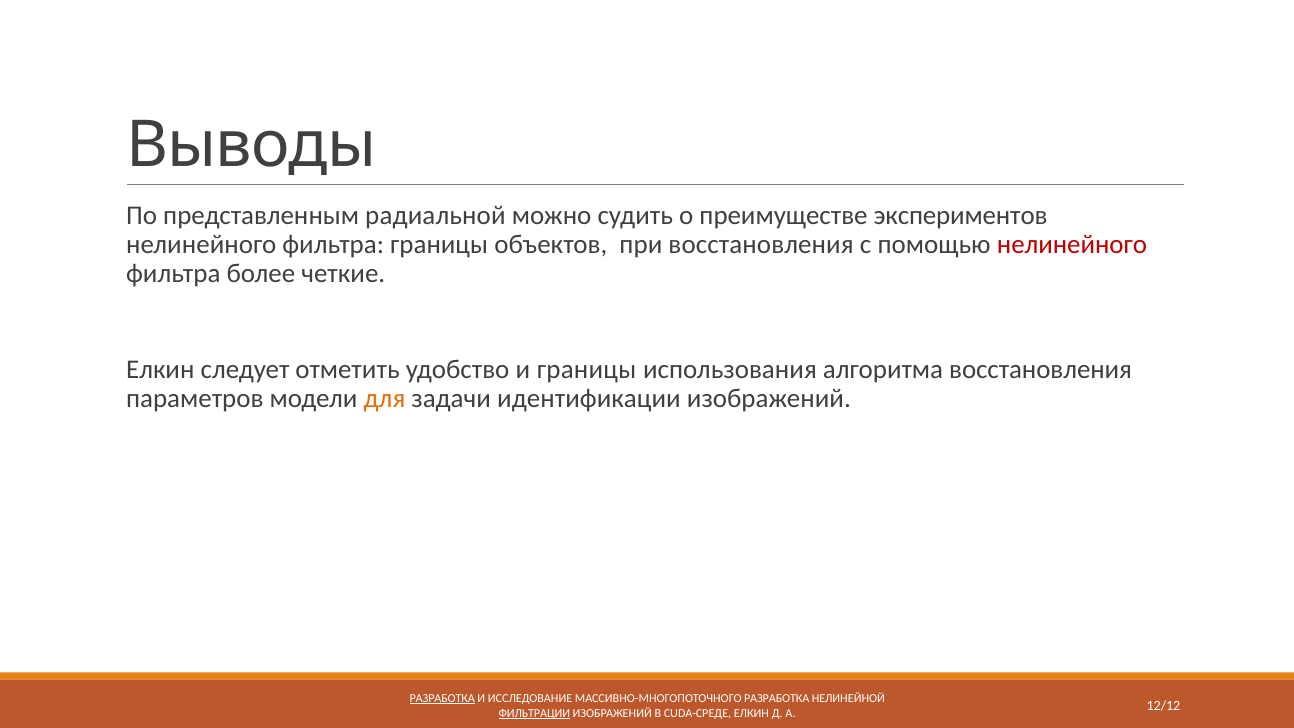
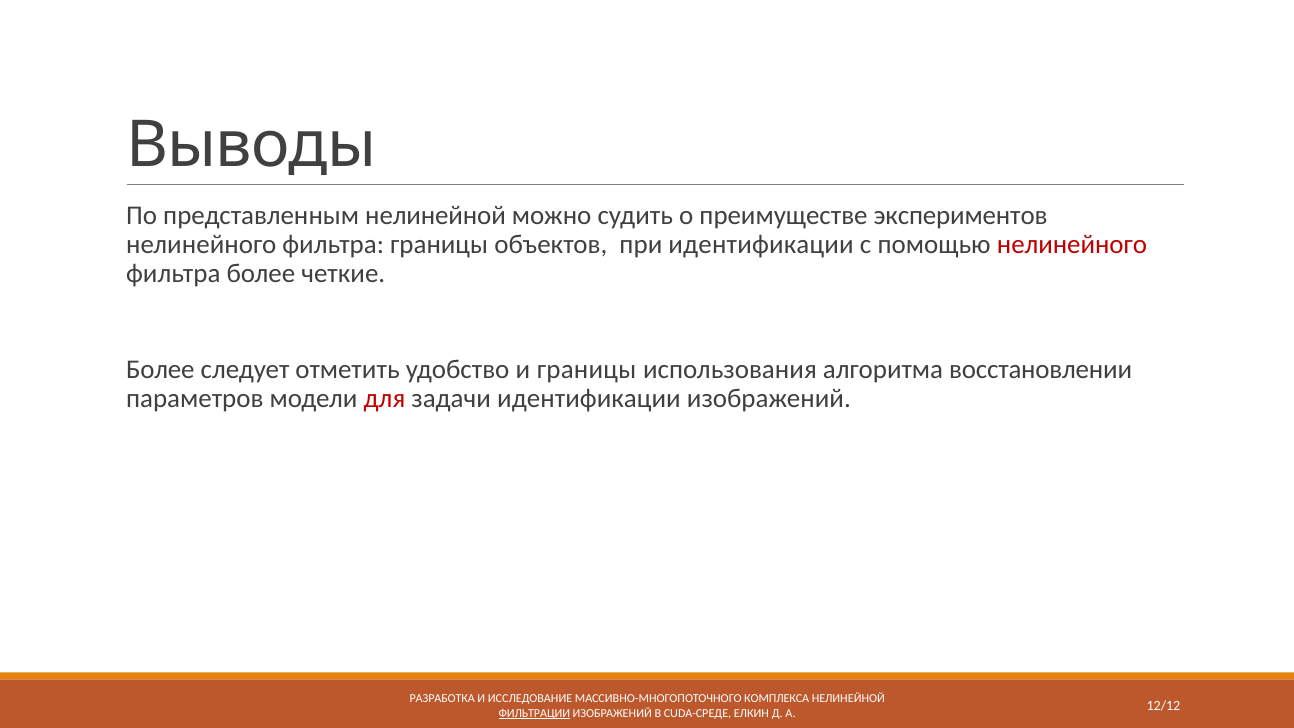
представленным радиальной: радиальной -> нелинейной (436, 215)
при восстановления: восстановления -> идентификации (761, 244)
Елкин: Елкин -> Более (160, 369)
алгоритма восстановления: восстановления -> восстановлении (1041, 369)
для colour: orange -> red (384, 398)
РАЗРАБОТКА underline: present -> none (442, 698)
МАССИВНО-МНОГОПОТОЧНОГО РАЗРАБОТКА: РАЗРАБОТКА -> КОМПЛЕКСА (777, 698)
